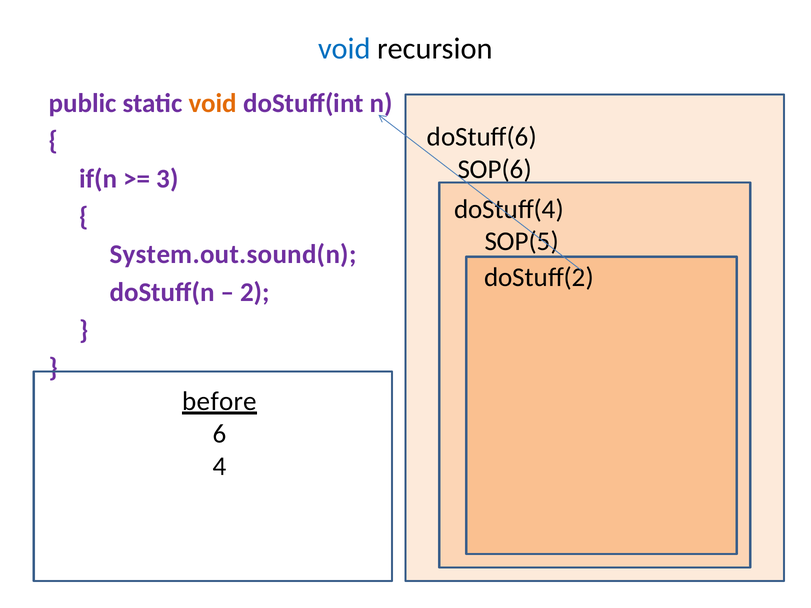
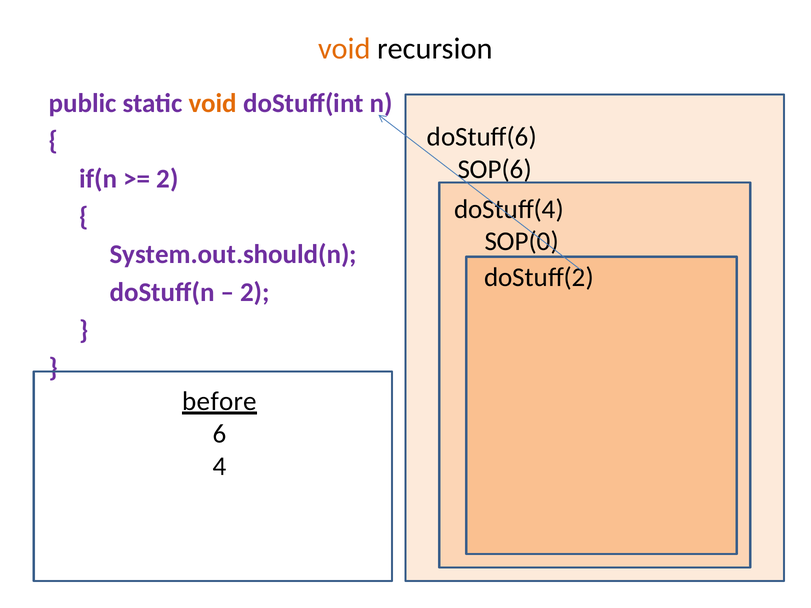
void colour: blue -> orange (345, 49)
3: 3 -> 2 (167, 179)
SOP(5: SOP(5 -> SOP(0 (522, 242)
System.out.sound(n: System.out.sound(n -> System.out.should(n (233, 255)
